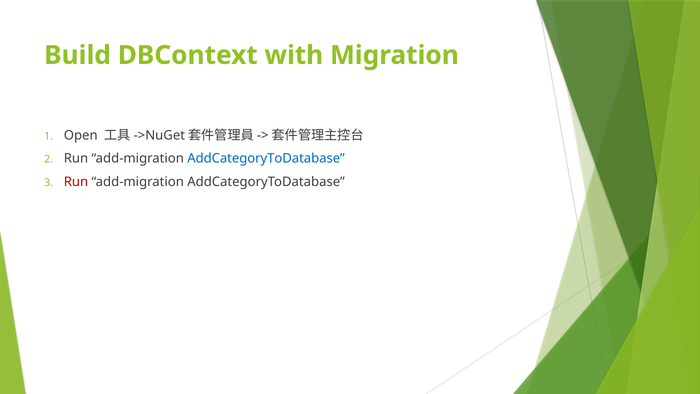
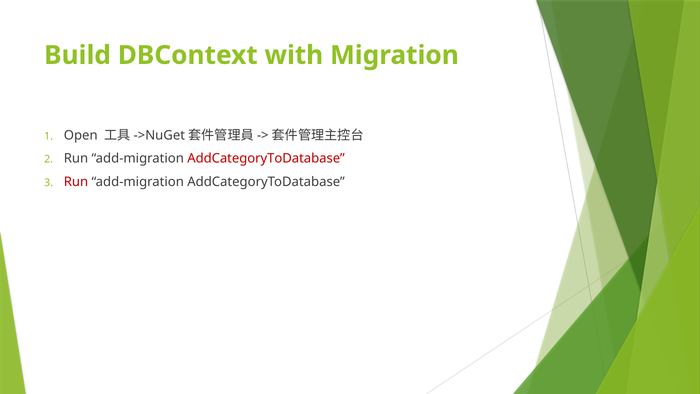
AddCategoryToDatabase colour: blue -> red (266, 159)
